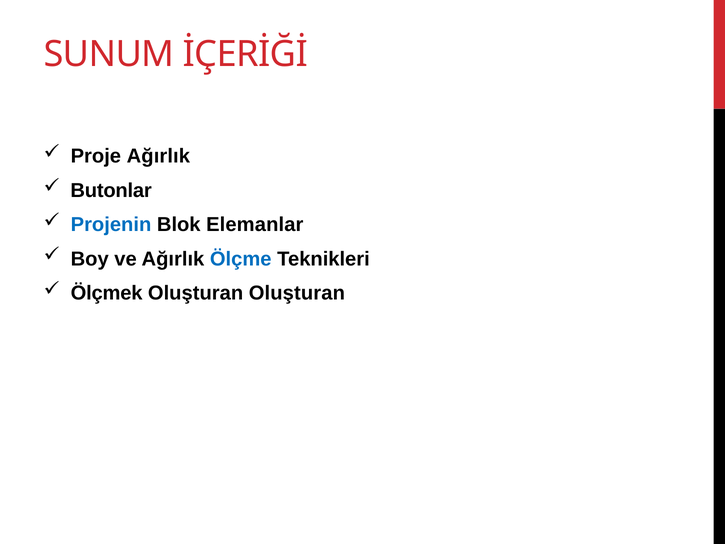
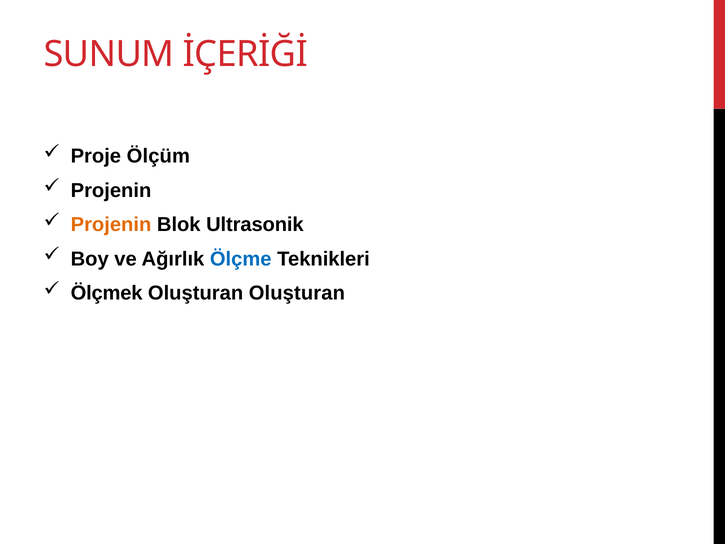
Proje Ağırlık: Ağırlık -> Ölçüm (158, 156)
Butonlar: Butonlar -> Projenin (111, 190)
Projenin colour: blue -> orange (111, 225)
Elemanlar: Elemanlar -> Ultrasonik (255, 225)
